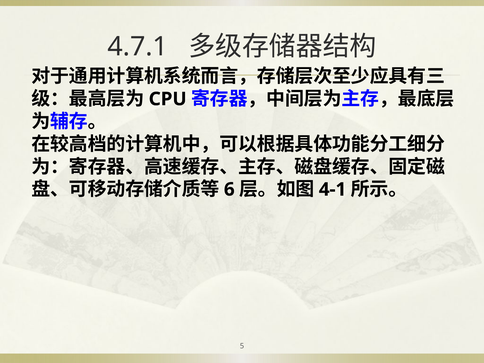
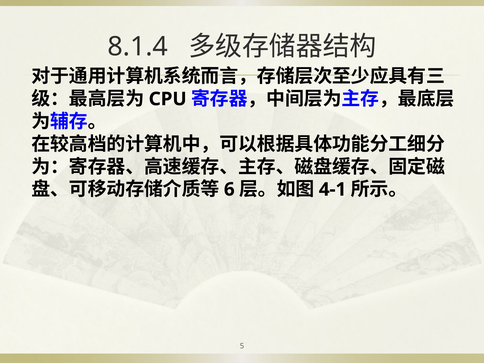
4.7.1: 4.7.1 -> 8.1.4 (138, 47)
